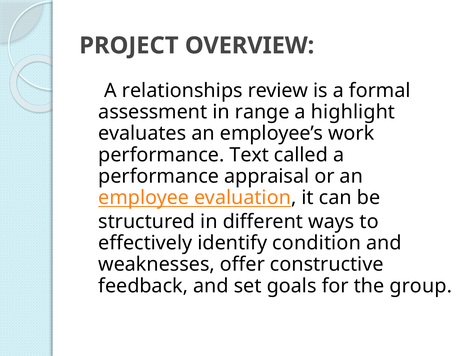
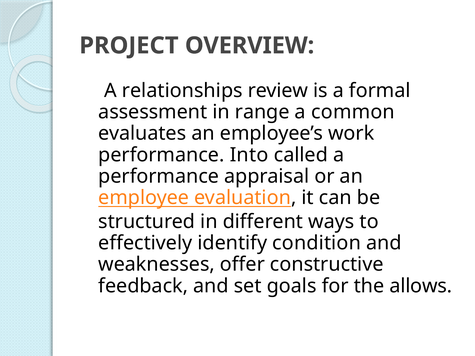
highlight: highlight -> common (353, 112)
Text: Text -> Into (249, 155)
group: group -> allows (421, 286)
